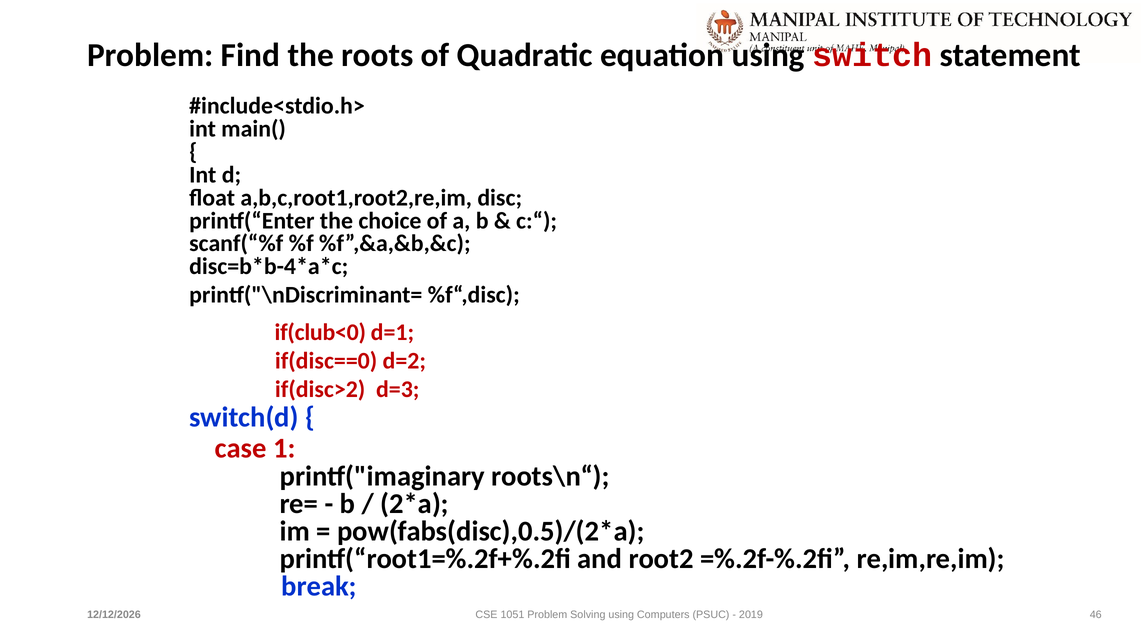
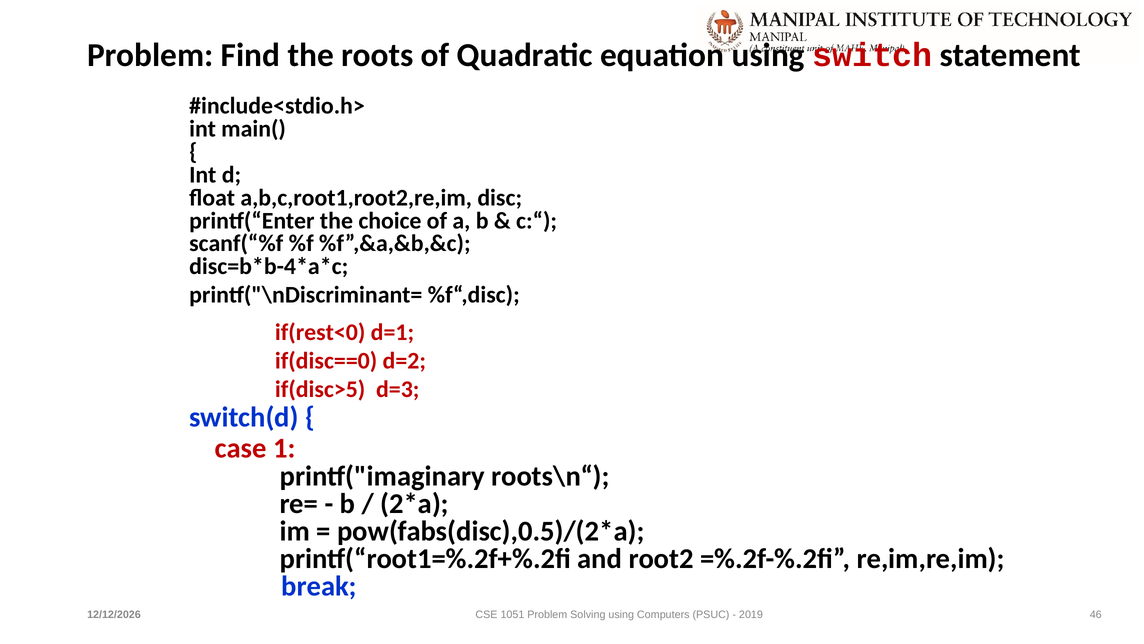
if(club<0: if(club<0 -> if(rest<0 (320, 332)
if(disc>2: if(disc>2 -> if(disc>5 (320, 389)
